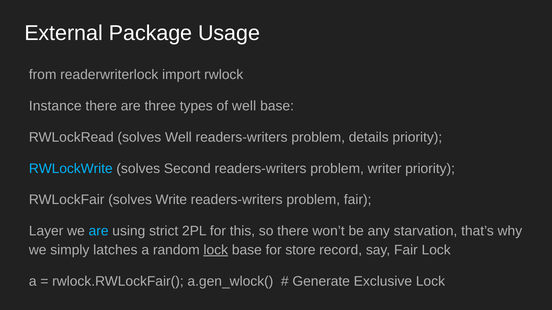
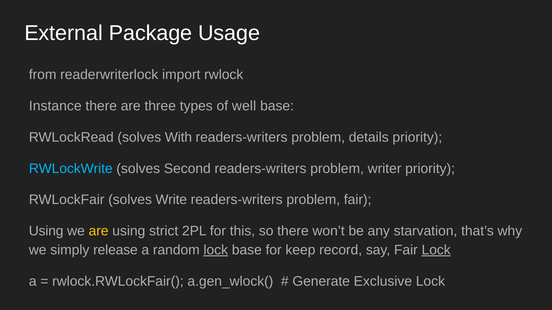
solves Well: Well -> With (178, 137)
Layer: Layer -> Using (46, 231)
are colour: light blue -> yellow (99, 231)
latches: latches -> release (115, 250)
store: store -> keep (300, 250)
Lock underline: none -> present (436, 250)
